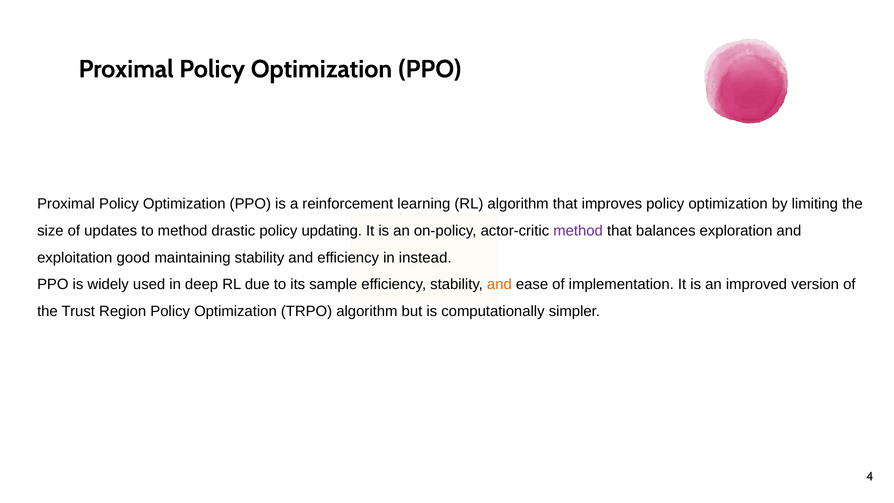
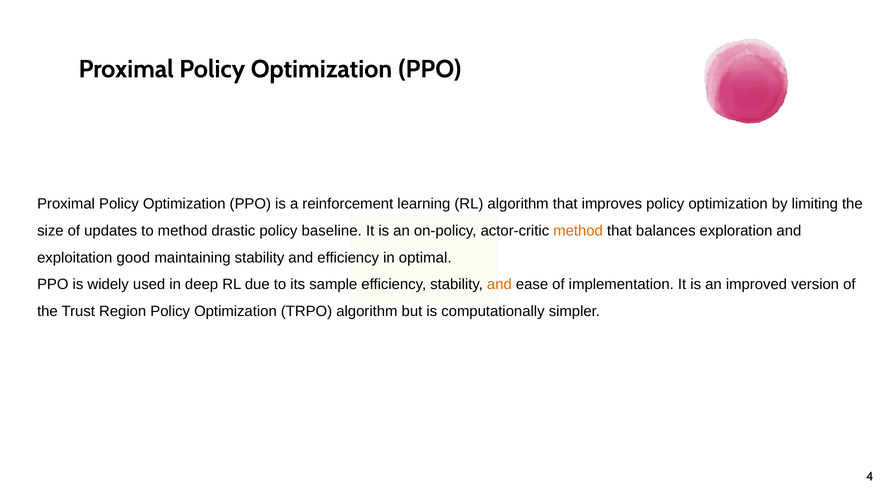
updating: updating -> baseline (332, 231)
method colour: purple -> orange (578, 231)
instead: instead -> optimal (425, 258)
